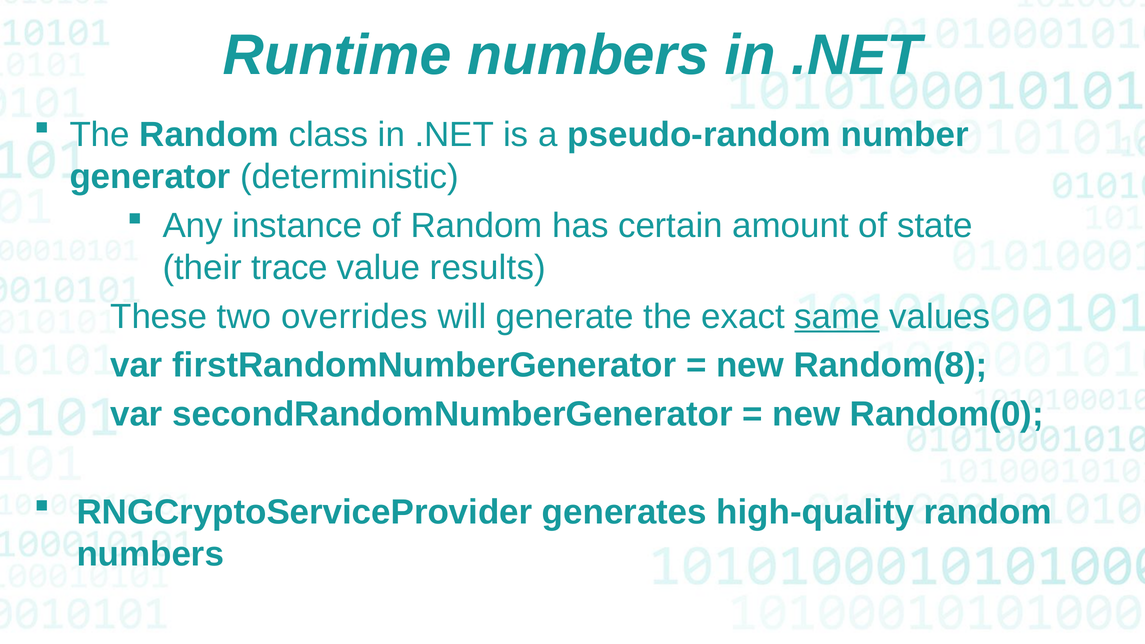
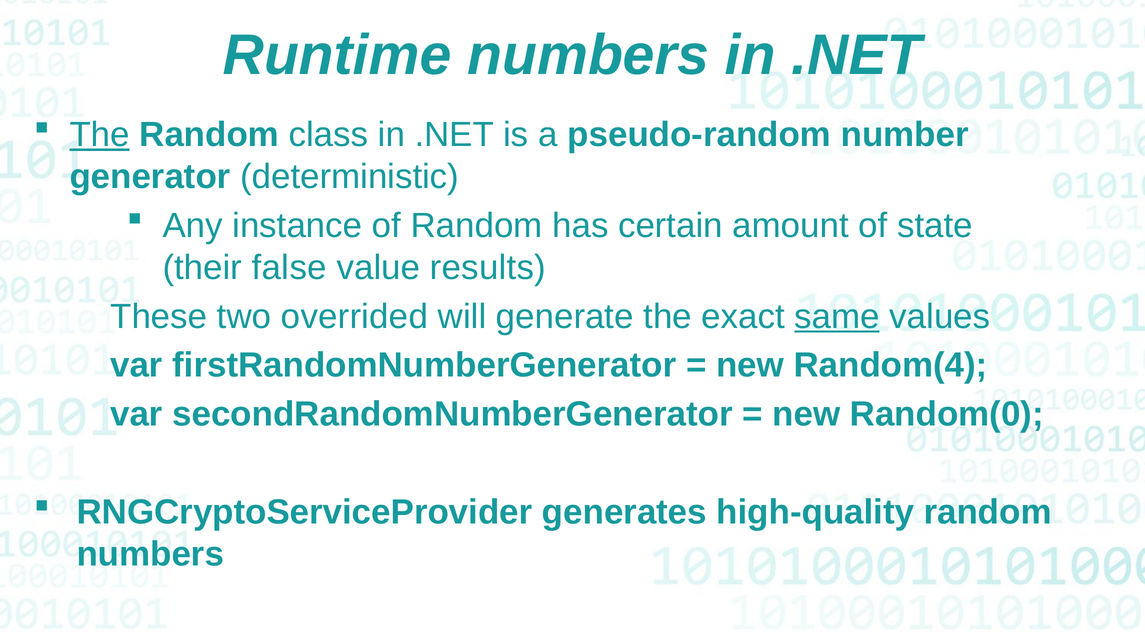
The underline: none -> present (100, 135)
trace: trace -> false (289, 268)
overrides: overrides -> overrided (354, 317)
Random(8: Random(8 -> Random(4 (891, 365)
